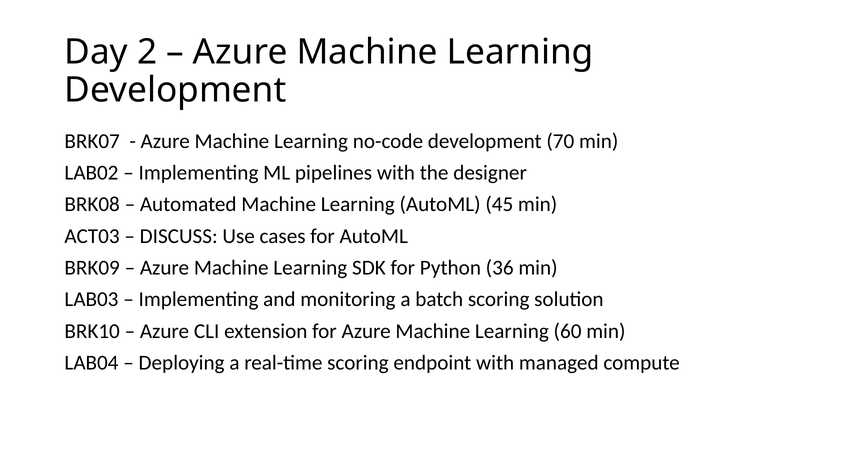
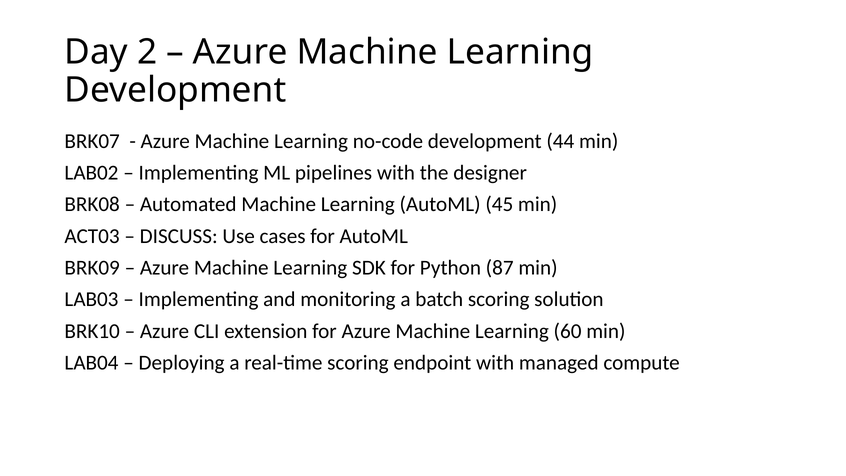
70: 70 -> 44 (560, 141)
36: 36 -> 87 (500, 268)
